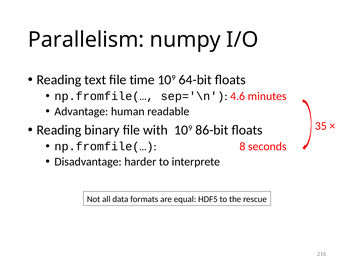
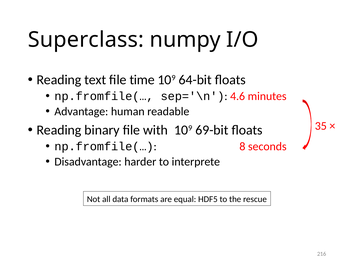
Parallelism: Parallelism -> Superclass (86, 40)
86-bit: 86-bit -> 69-bit (212, 130)
